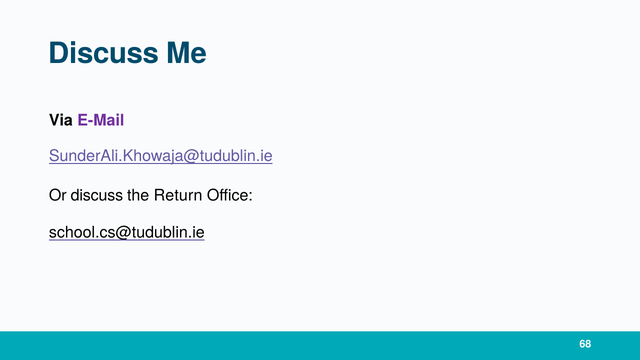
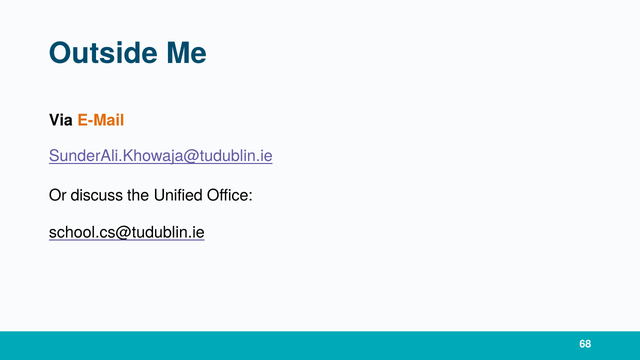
Discuss: Discuss -> Outside (104, 54)
E-Mail colour: purple -> orange (101, 121)
Return: Return -> Unified (178, 195)
